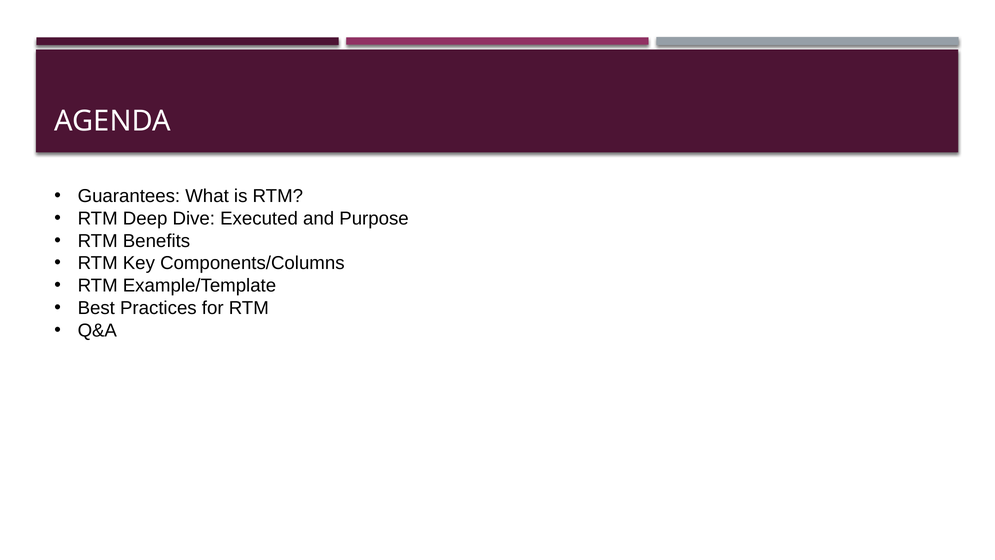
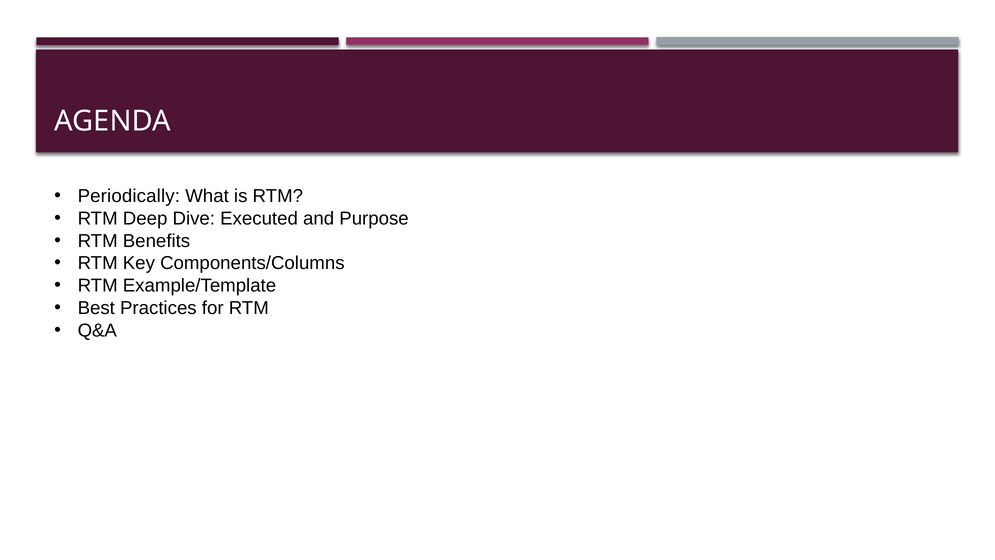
Guarantees: Guarantees -> Periodically (129, 196)
